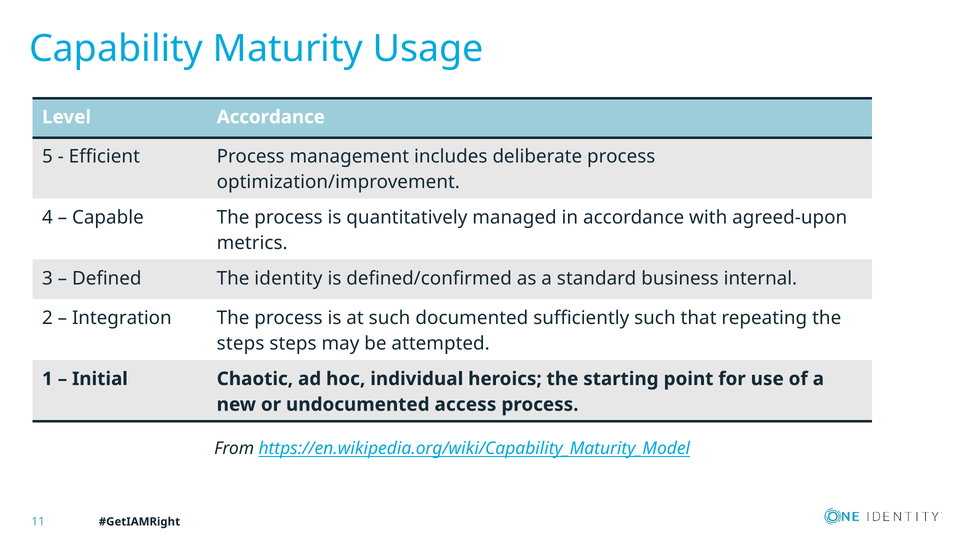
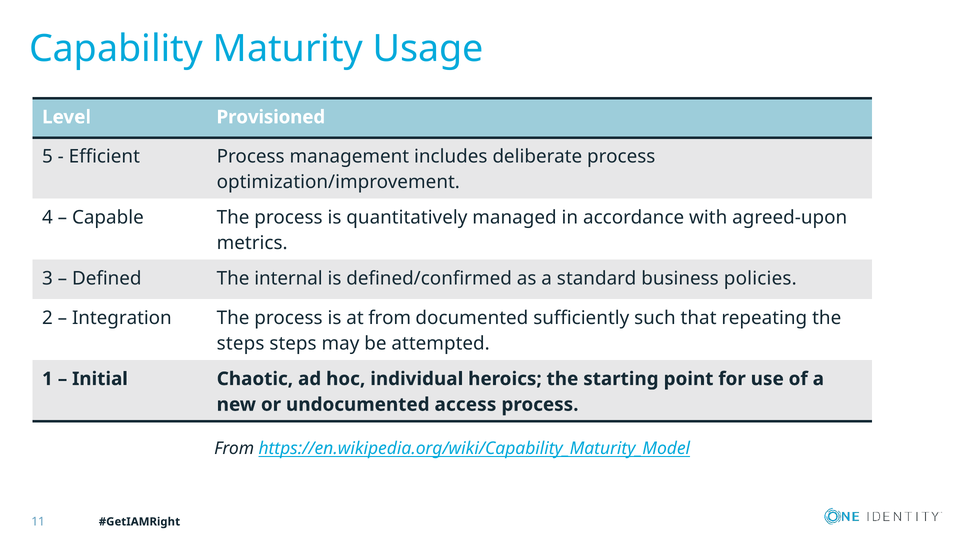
Level Accordance: Accordance -> Provisioned (271, 117)
identity: identity -> internal (288, 279)
internal: internal -> policies (760, 279)
at such: such -> from (390, 318)
